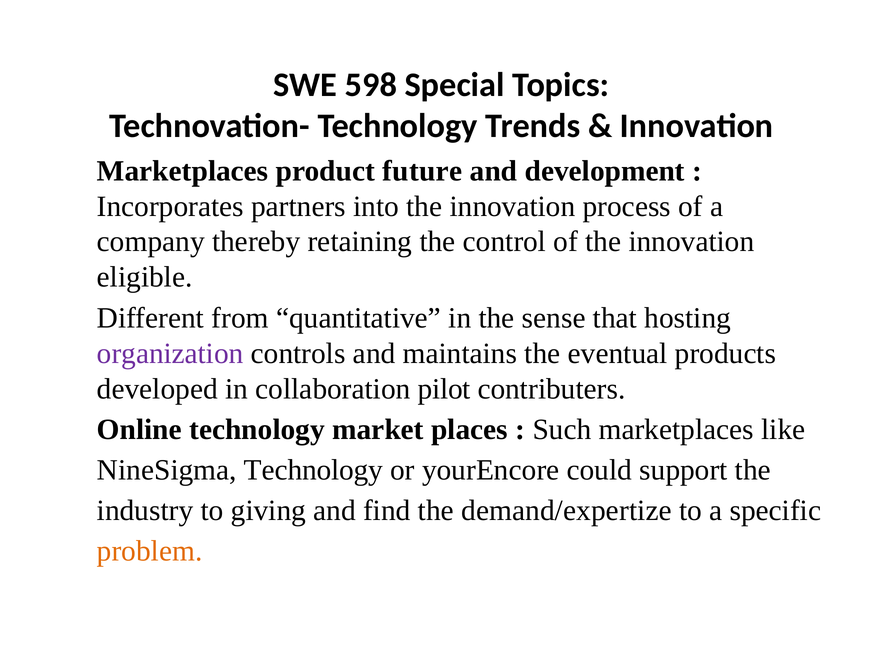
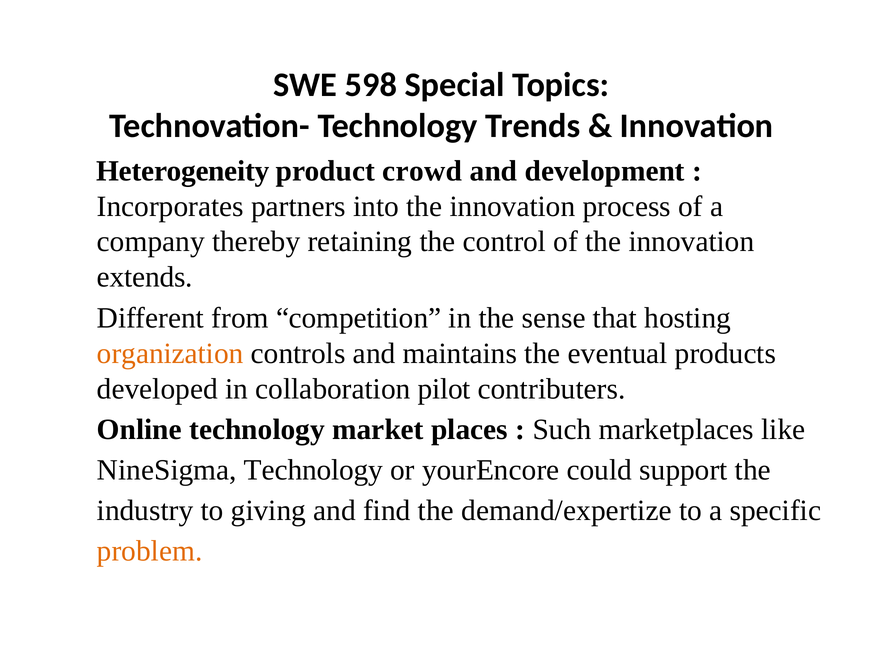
Marketplaces: Marketplaces -> Heterogeneity (183, 171)
future: future -> crowd (422, 171)
eligible: eligible -> extends (145, 277)
quantitative: quantitative -> competition (359, 318)
organization colour: purple -> orange (170, 354)
